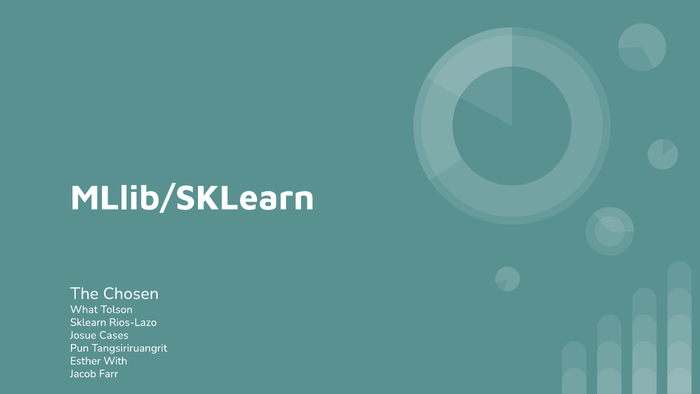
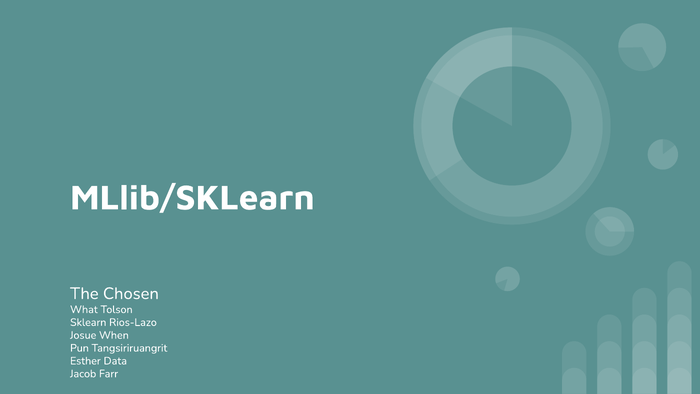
Cases: Cases -> When (114, 335)
With: With -> Data (115, 361)
